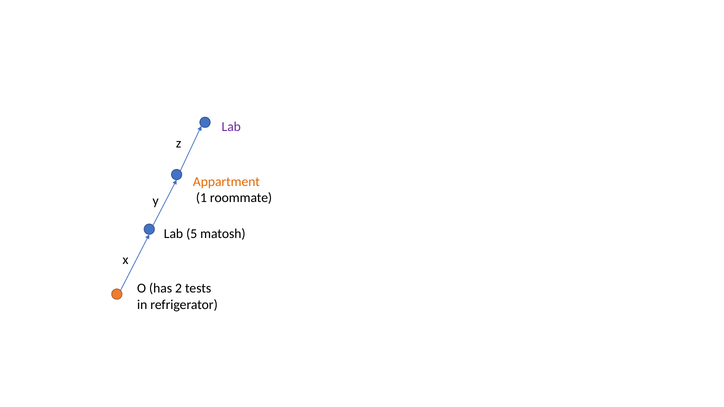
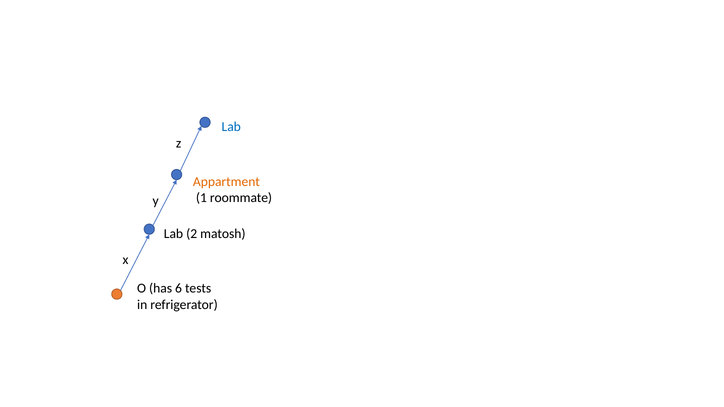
Lab colour: purple -> blue (231, 127)
5: 5 -> 2 (192, 234)
2: 2 -> 6 (179, 289)
